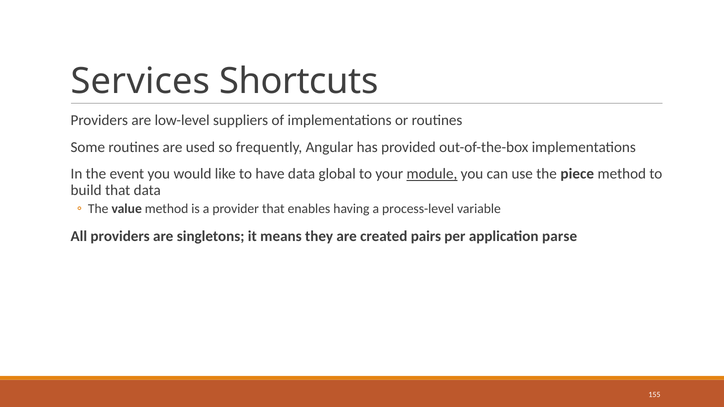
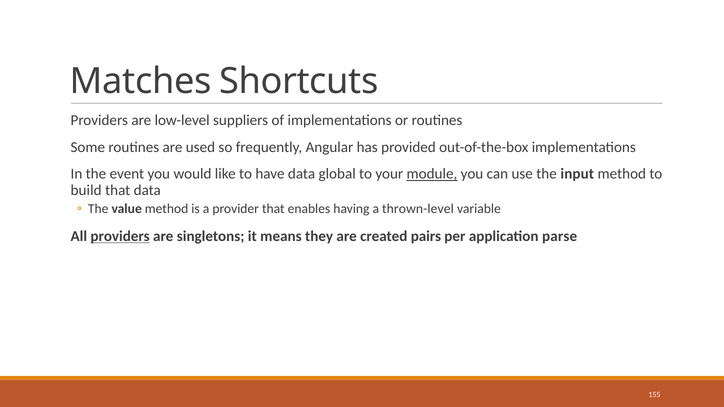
Services: Services -> Matches (141, 81)
piece: piece -> input (577, 174)
process-level: process-level -> thrown-level (418, 209)
providers underline: none -> present (120, 236)
